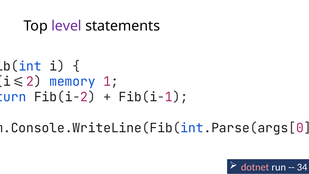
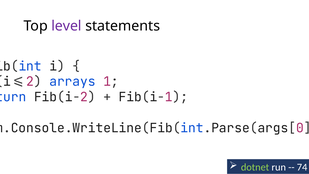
memory: memory -> arrays (72, 82)
dotnet colour: pink -> light green (255, 167)
34: 34 -> 74 (302, 167)
